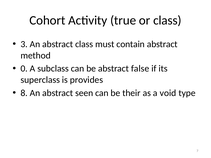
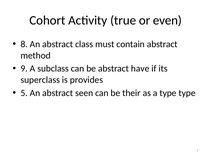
or class: class -> even (167, 20)
3: 3 -> 8 (24, 44)
0: 0 -> 9 (24, 69)
false: false -> have (140, 69)
8: 8 -> 5 (24, 93)
a void: void -> type (168, 93)
